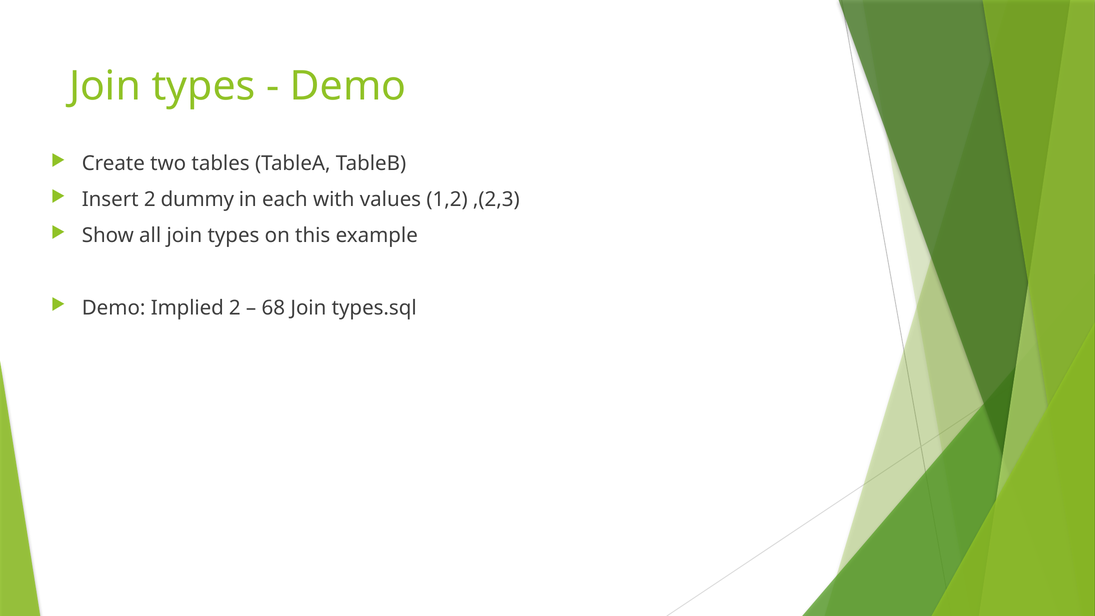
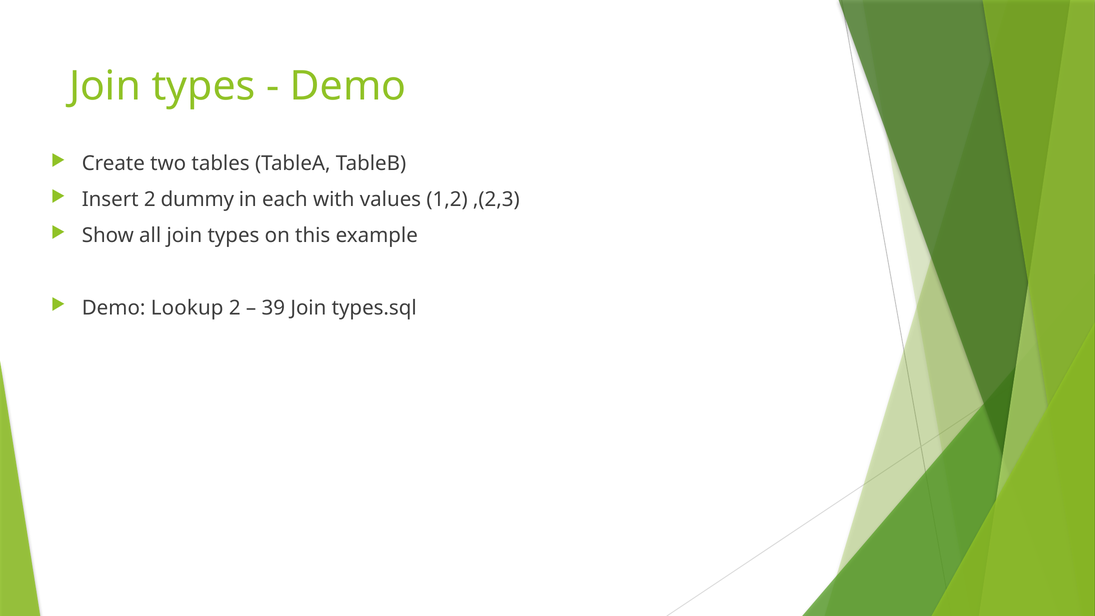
Implied: Implied -> Lookup (187, 308)
68: 68 -> 39 (273, 308)
